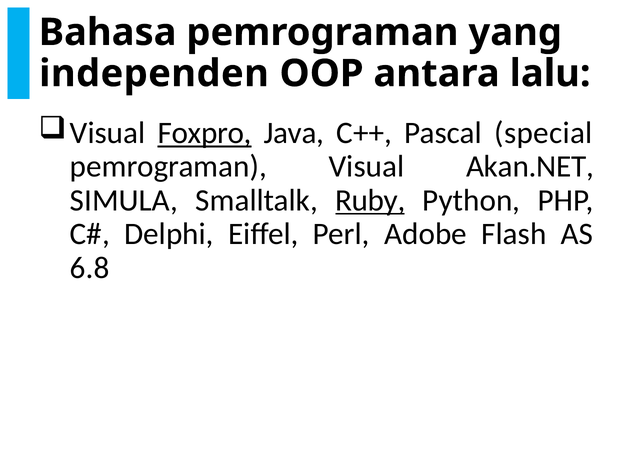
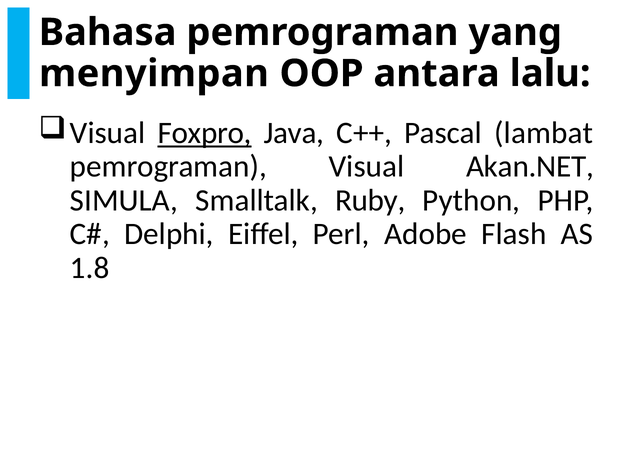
independen: independen -> menyimpan (154, 74)
special: special -> lambat (544, 133)
Ruby underline: present -> none (370, 200)
6.8: 6.8 -> 1.8 (90, 268)
